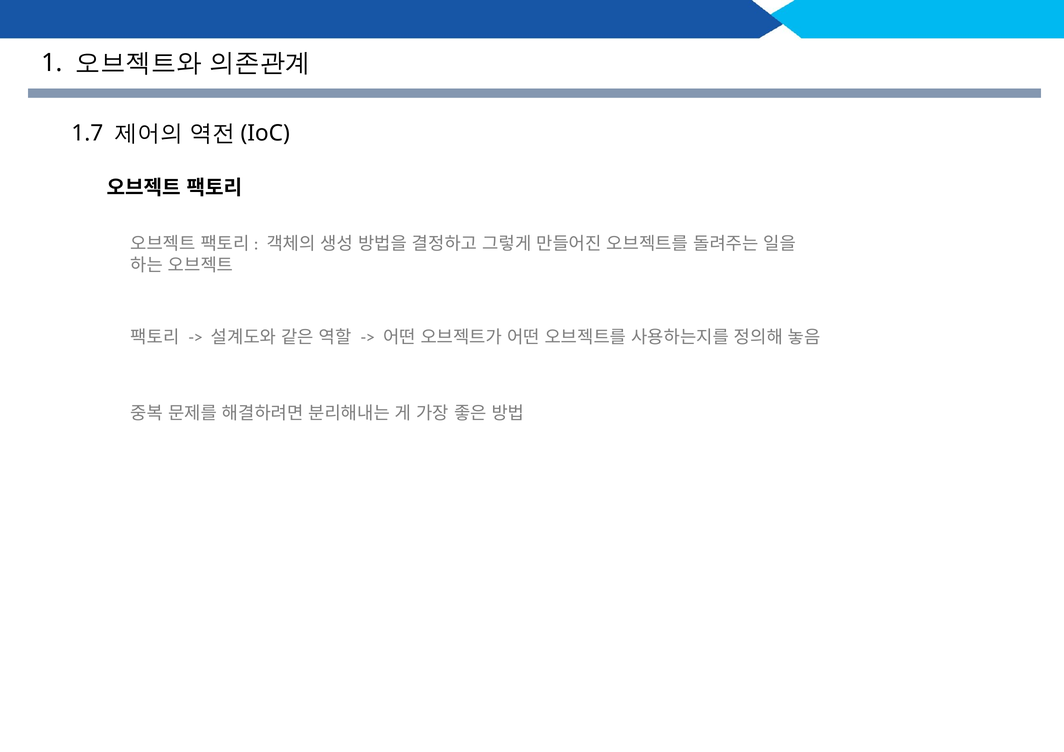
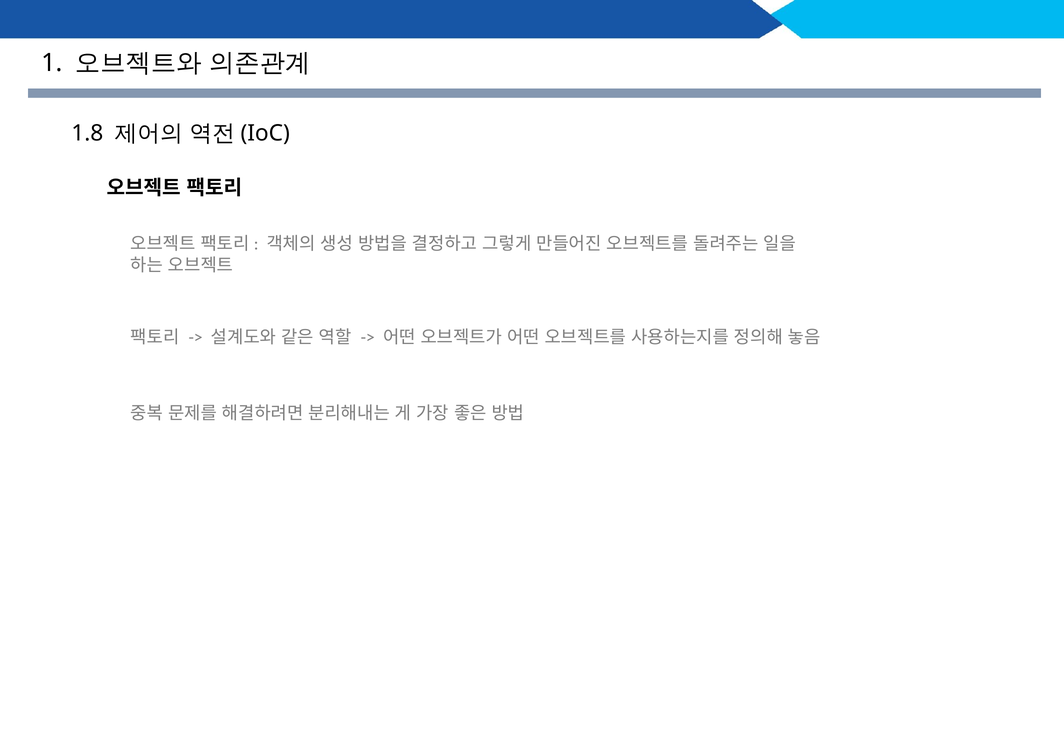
1.7: 1.7 -> 1.8 (87, 133)
